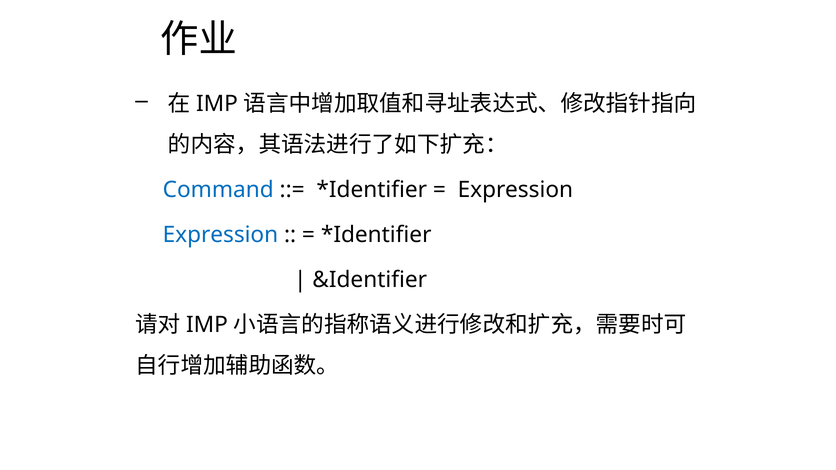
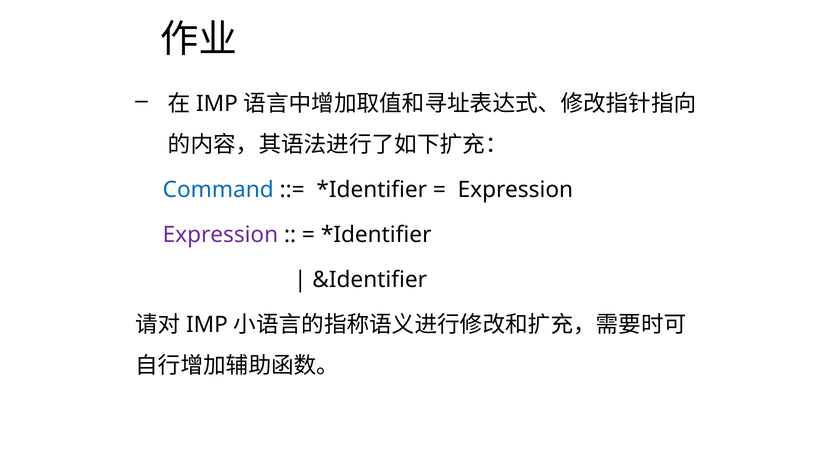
Expression colour: blue -> purple (220, 235)
